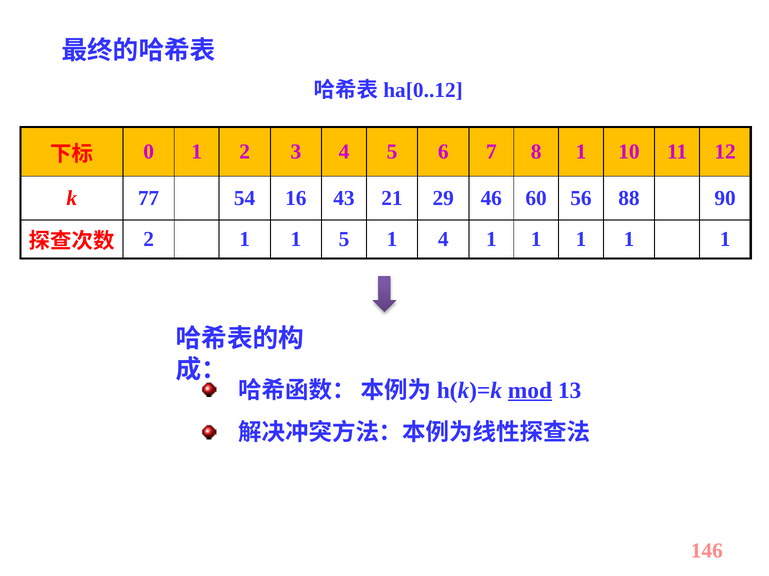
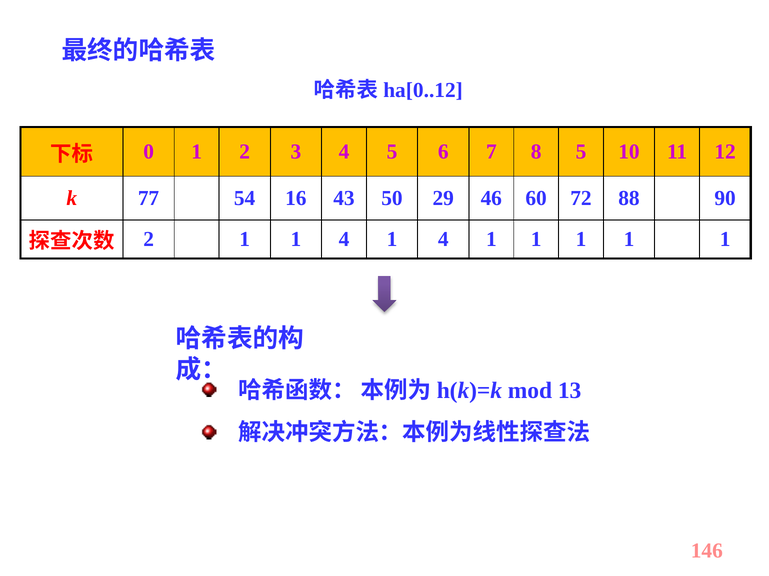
8 1: 1 -> 5 (581, 152)
21: 21 -> 50 (392, 198)
56: 56 -> 72 (581, 198)
1 1 5: 5 -> 4 (344, 240)
mod underline: present -> none (530, 391)
